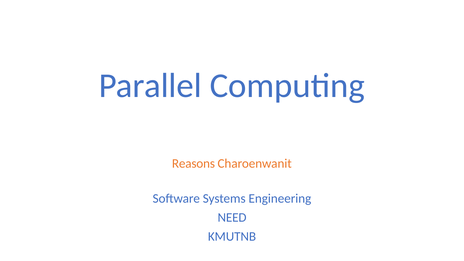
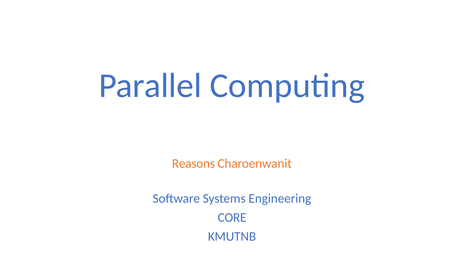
NEED: NEED -> CORE (232, 218)
